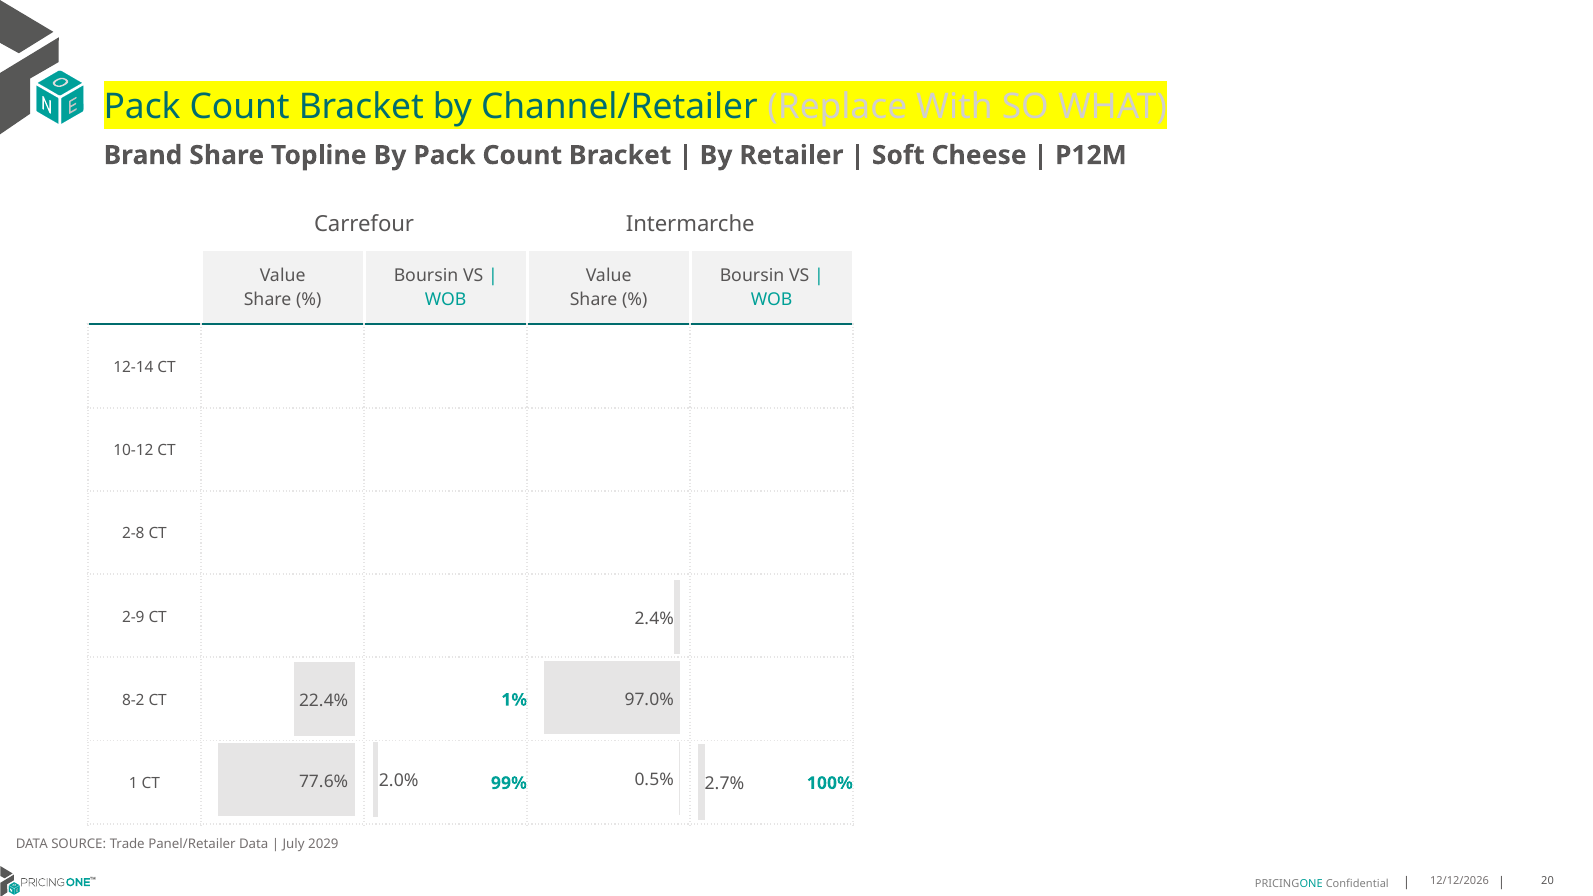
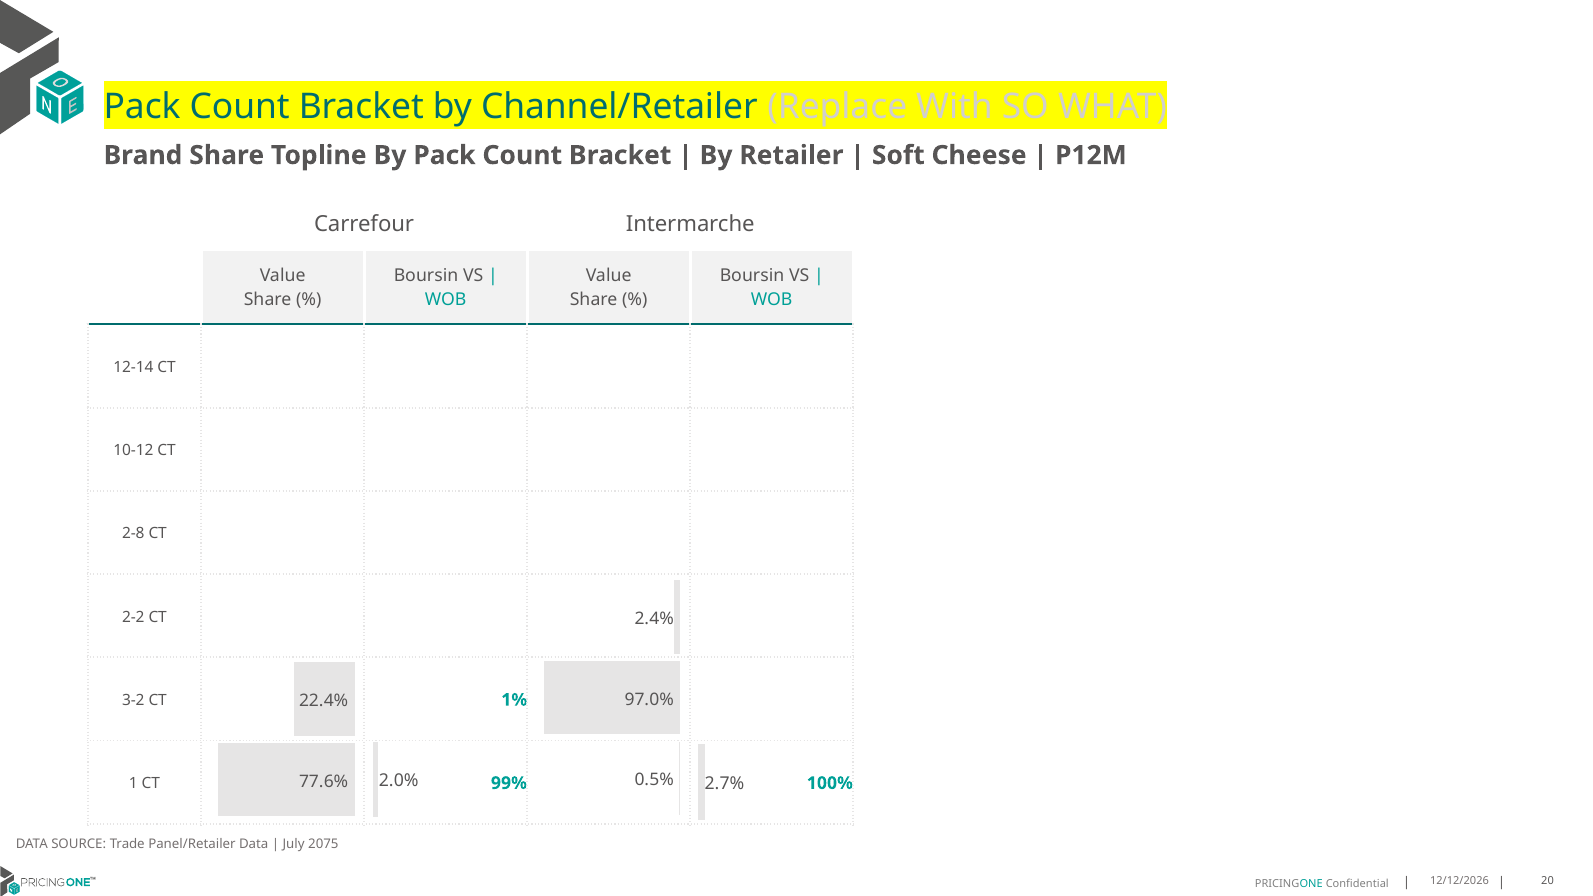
2-9: 2-9 -> 2-2 (133, 617)
8-2: 8-2 -> 3-2 (133, 700)
2029: 2029 -> 2075 (323, 844)
